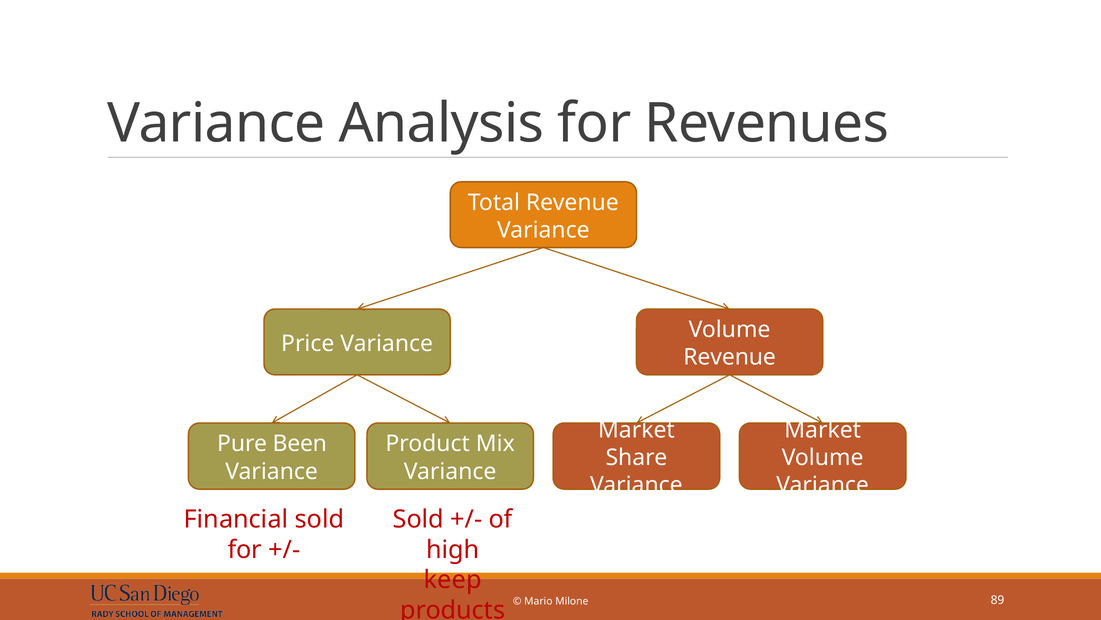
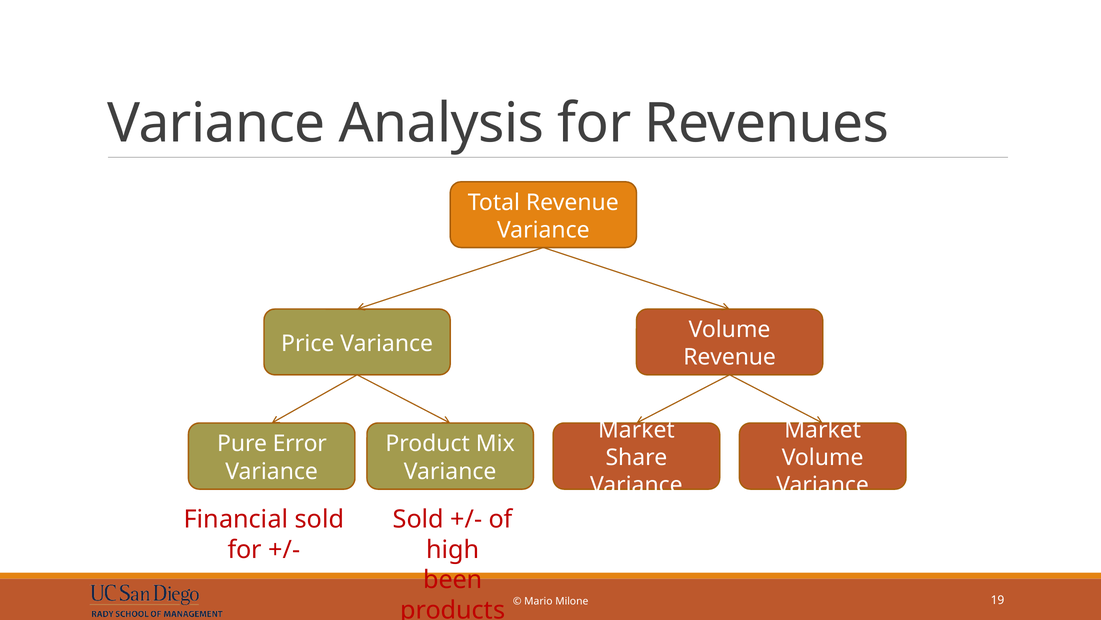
Been: Been -> Error (300, 443)
keep: keep -> been (453, 579)
89: 89 -> 19 (998, 600)
